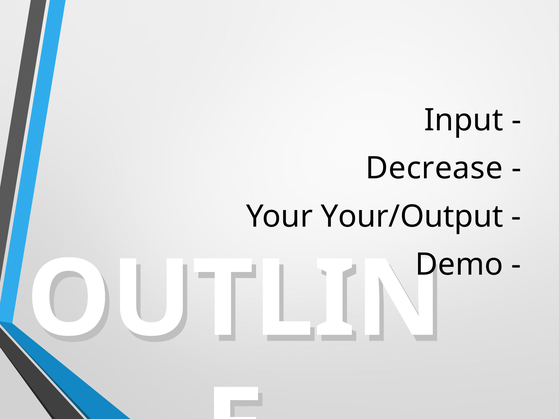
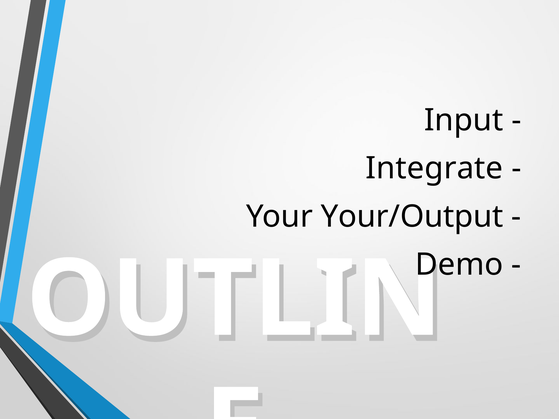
Decrease: Decrease -> Integrate (434, 169)
